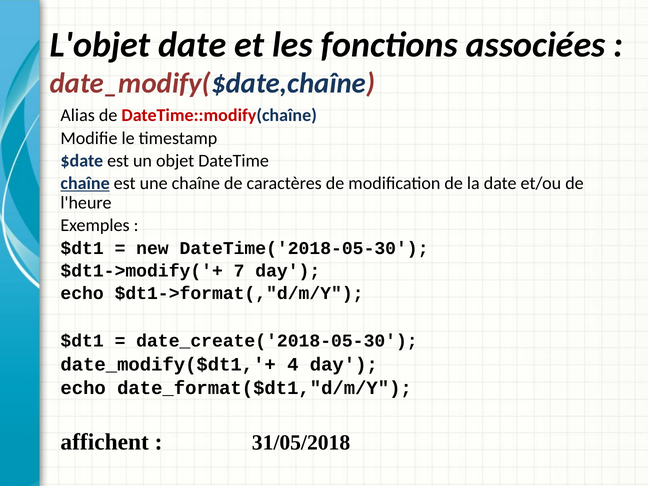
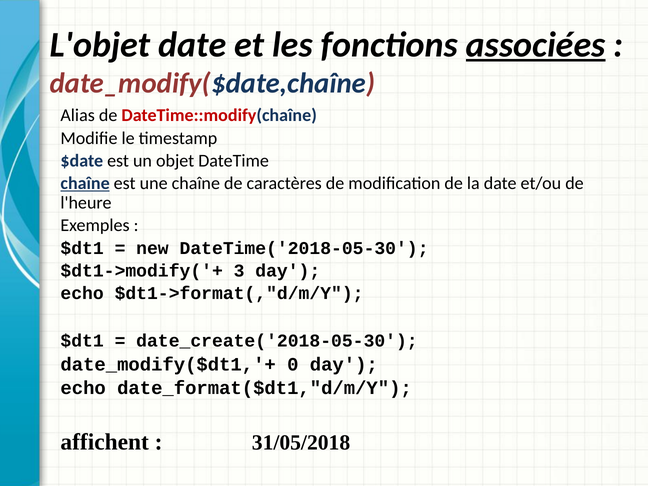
associées underline: none -> present (536, 45)
7: 7 -> 3 (239, 271)
4: 4 -> 0 (293, 364)
